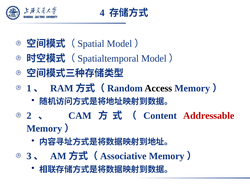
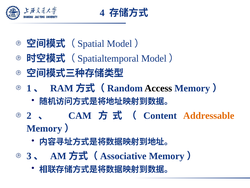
Addressable colour: red -> orange (209, 115)
